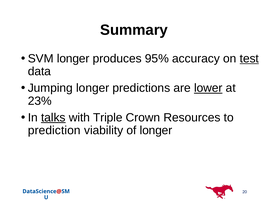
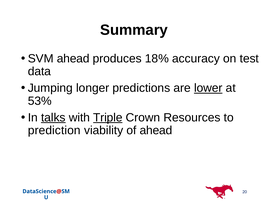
SVM longer: longer -> ahead (73, 59)
95%: 95% -> 18% (157, 59)
test underline: present -> none (249, 59)
23%: 23% -> 53% (40, 101)
Triple underline: none -> present (108, 118)
of longer: longer -> ahead (156, 130)
